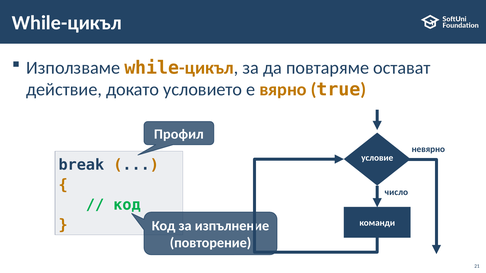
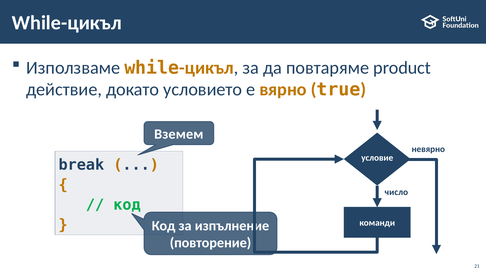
остават: остават -> product (402, 68)
Профил: Профил -> Вземем (179, 134)
